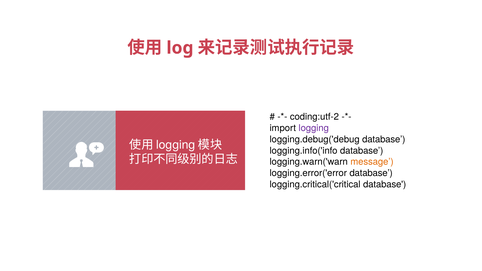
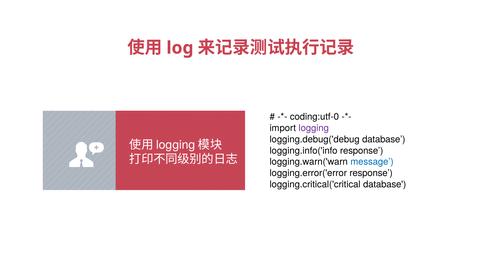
coding:utf-2: coding:utf-2 -> coding:utf-0 (314, 117)
logging.info('info database: database -> response (362, 151)
message colour: orange -> blue (372, 162)
logging.error('error database: database -> response (371, 173)
